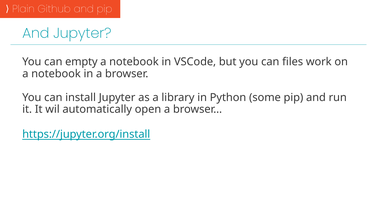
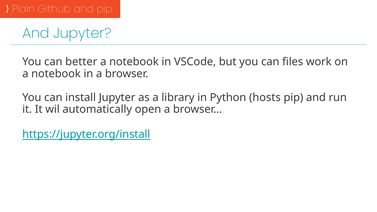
empty: empty -> better (81, 62)
some: some -> hosts (265, 98)
